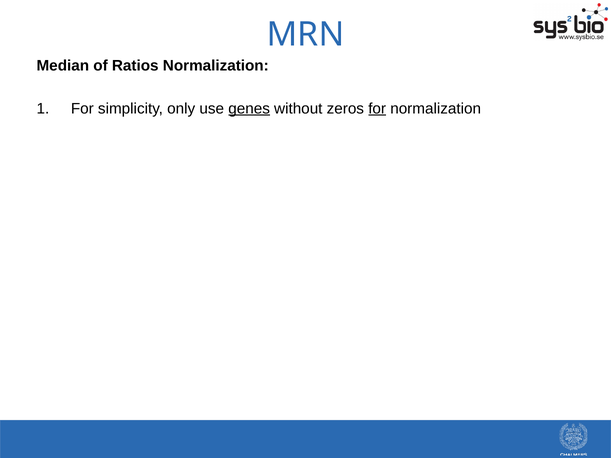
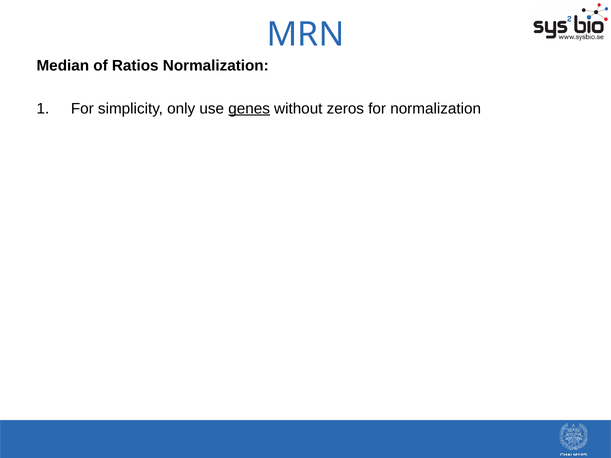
for underline: present -> none (377, 109)
